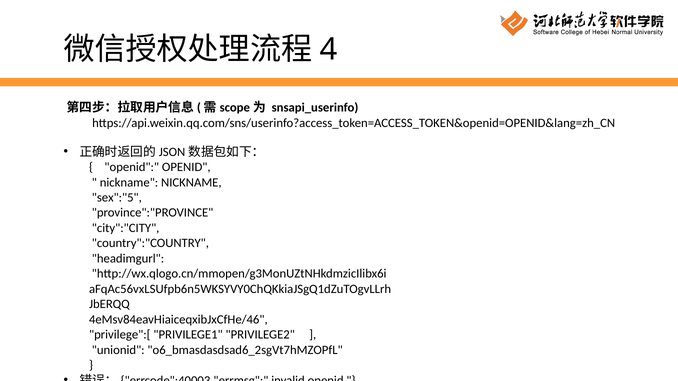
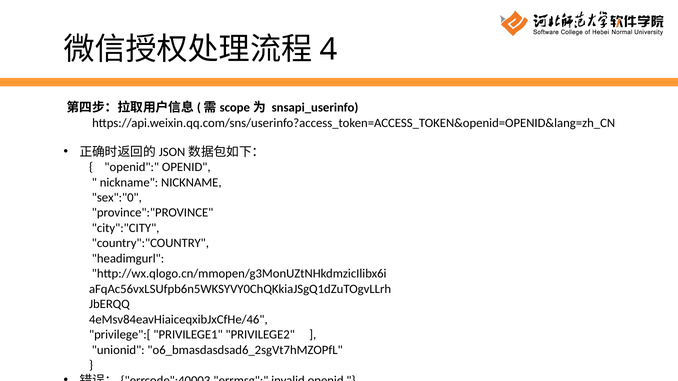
sex":"5: sex":"5 -> sex":"0 (117, 198)
